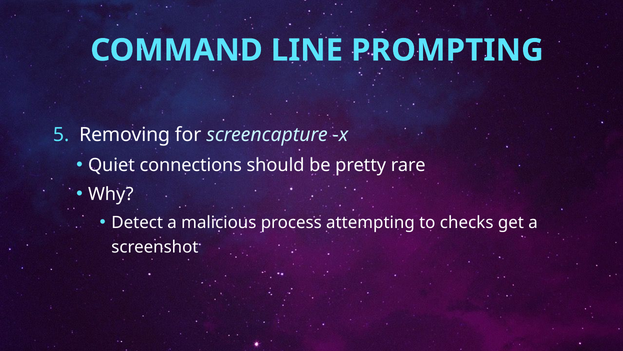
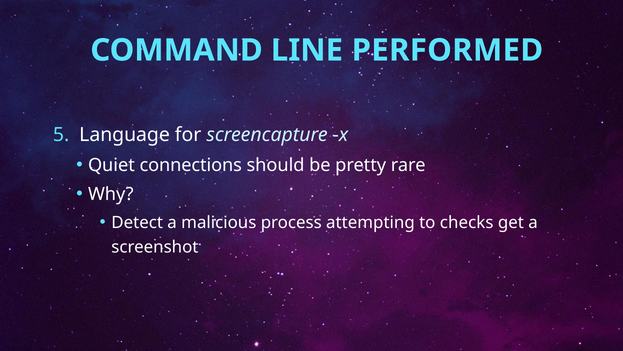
PROMPTING: PROMPTING -> PERFORMED (447, 50)
Removing: Removing -> Language (125, 135)
